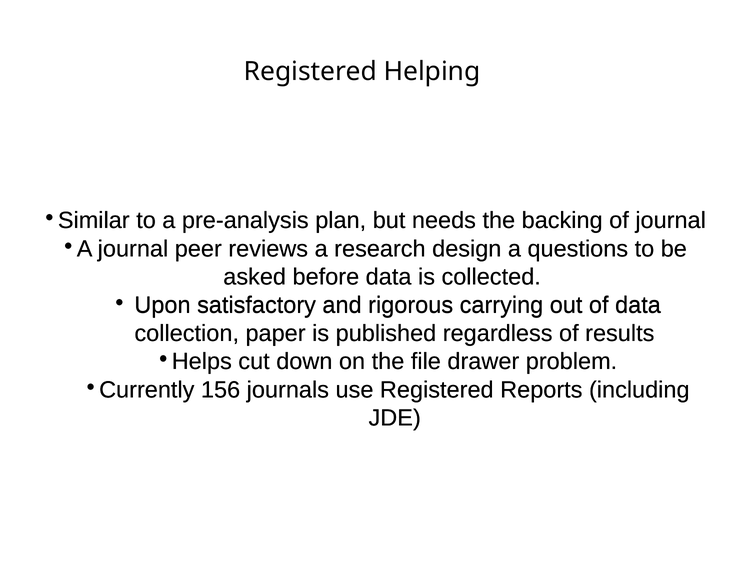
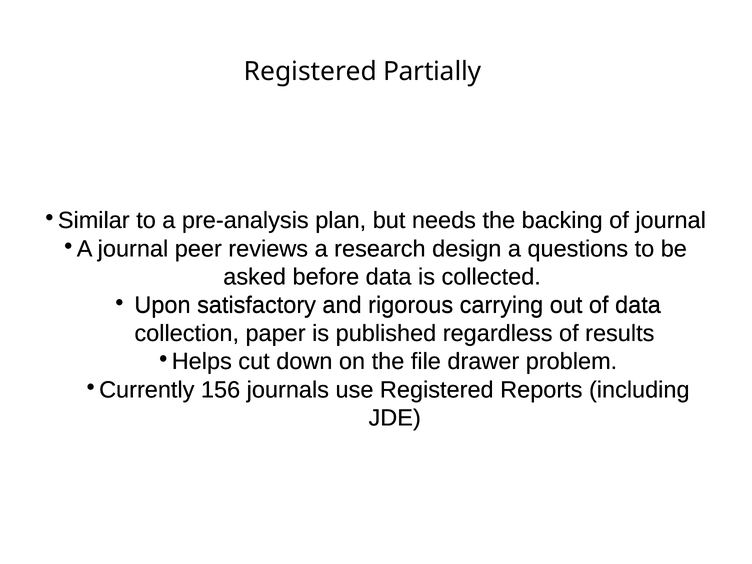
Helping: Helping -> Partially (432, 71)
